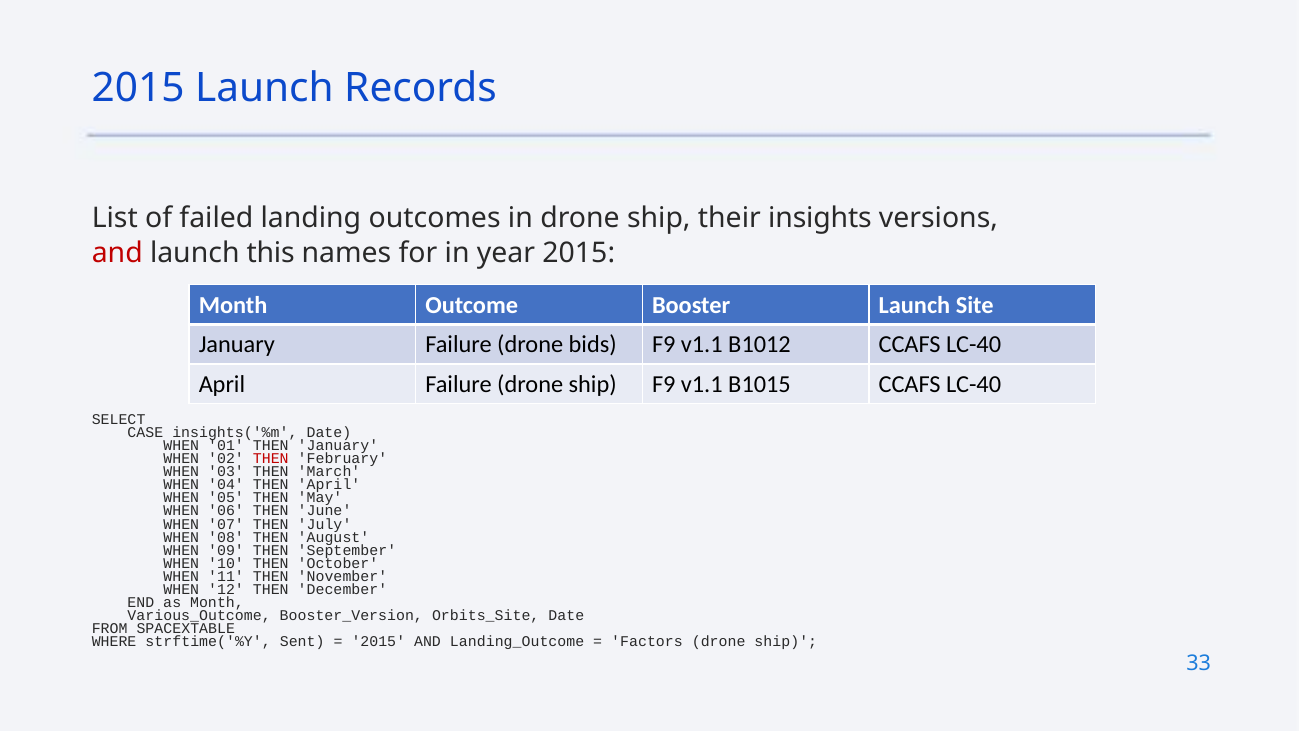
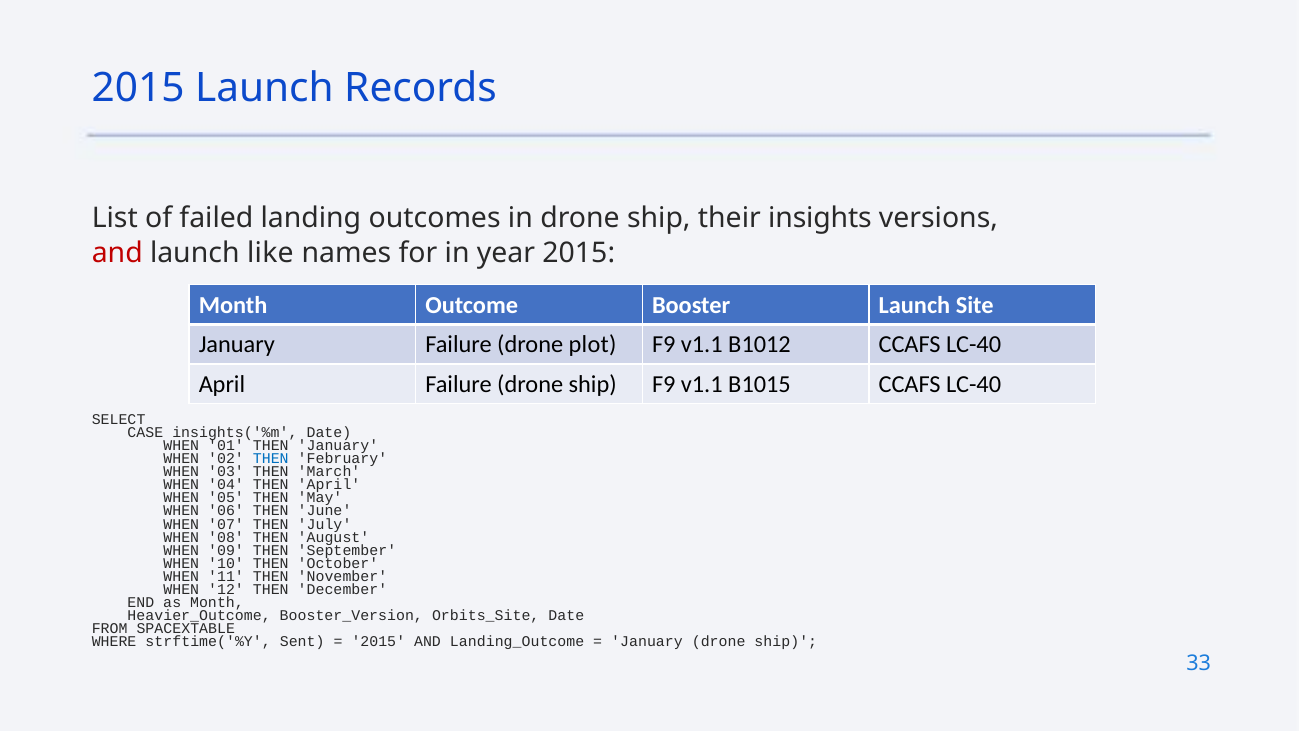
this: this -> like (270, 253)
bids: bids -> plot (593, 344)
THEN colour: red -> blue (271, 459)
Various_Outcome: Various_Outcome -> Heavier_Outcome (199, 615)
Factors: Factors -> January (647, 641)
